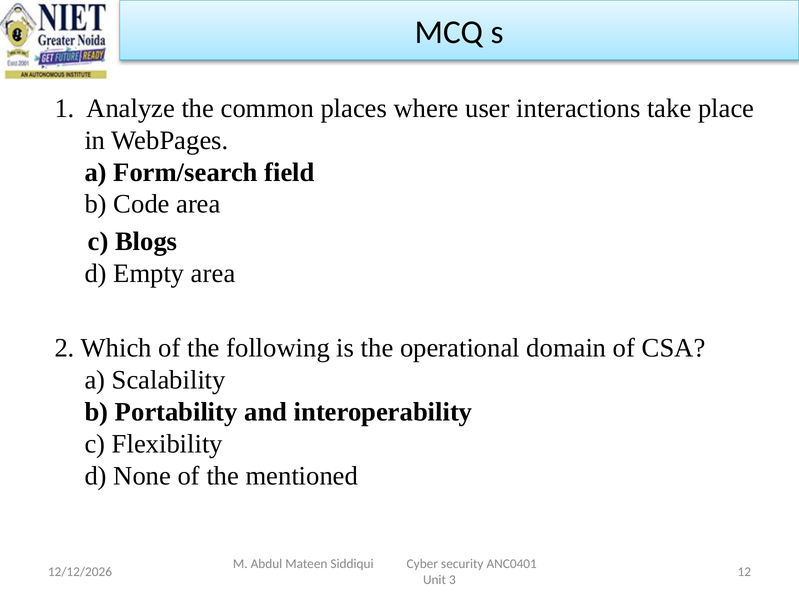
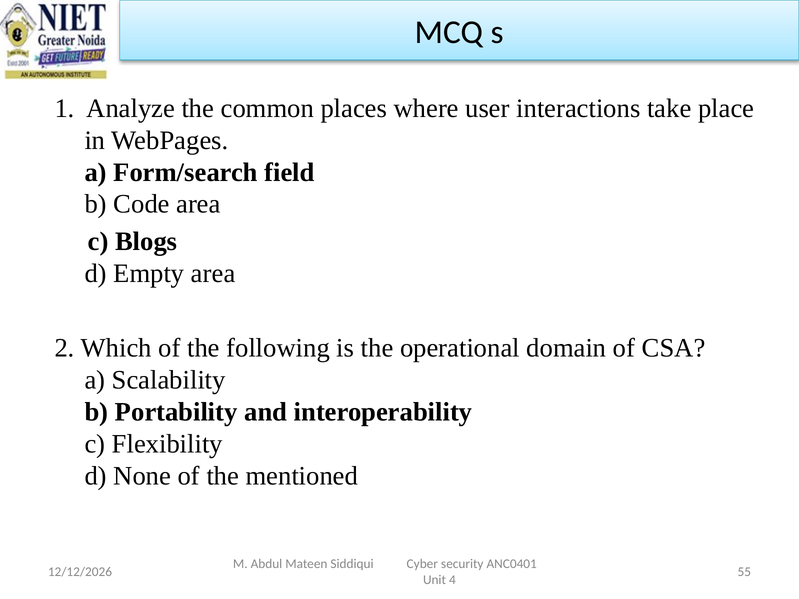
12: 12 -> 55 (744, 572)
3: 3 -> 4 (452, 580)
